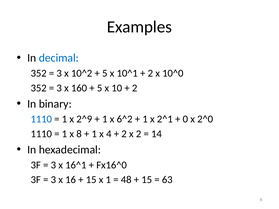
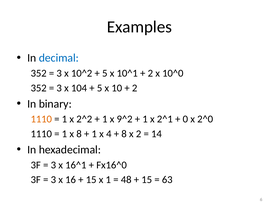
160: 160 -> 104 (79, 88)
1110 colour: blue -> orange (41, 119)
2^9: 2^9 -> 2^2 (84, 119)
6^2: 6^2 -> 9^2 (125, 119)
2: 2 -> 8 (124, 134)
